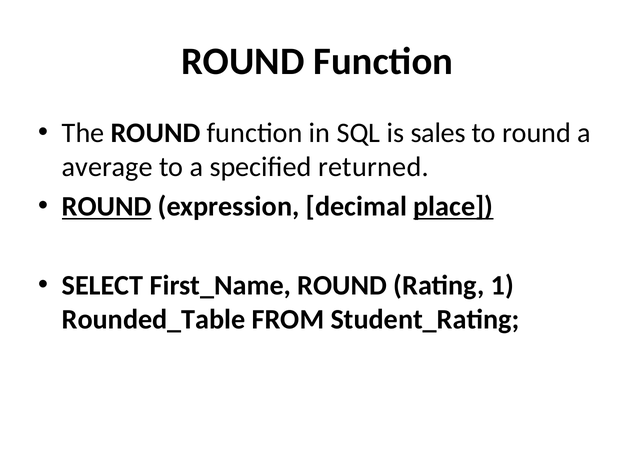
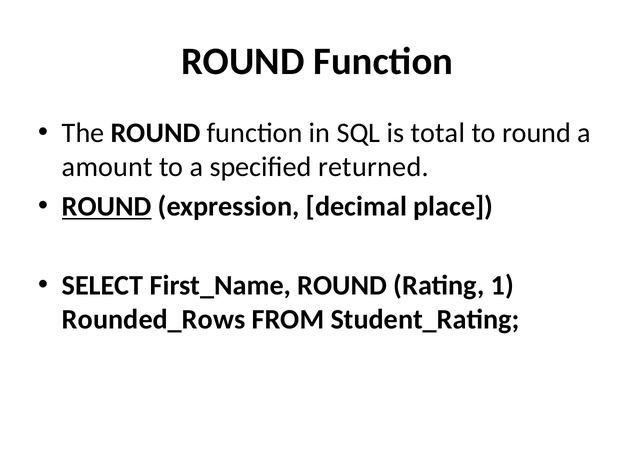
sales: sales -> total (438, 133)
average: average -> amount (107, 167)
place underline: present -> none (453, 207)
Rounded_Table: Rounded_Table -> Rounded_Rows (154, 320)
